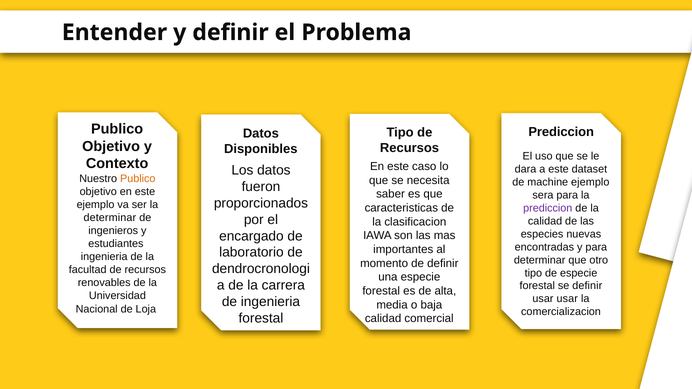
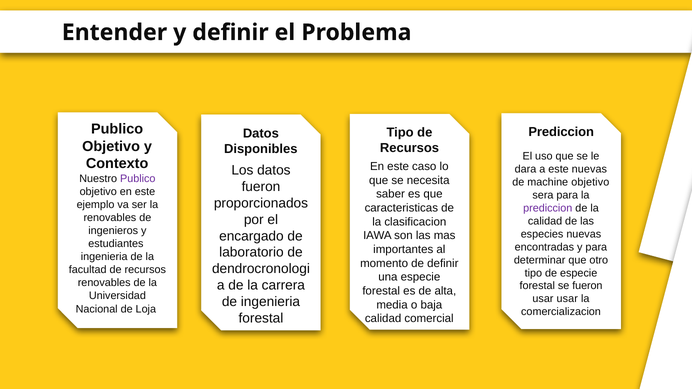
este dataset: dataset -> nuevas (589, 169)
Publico colour: orange -> purple (138, 179)
machine ejemplo: ejemplo -> objetivo (590, 182)
determinar: determinar -> renovables (110, 218)
se definir: definir -> fueron (587, 286)
